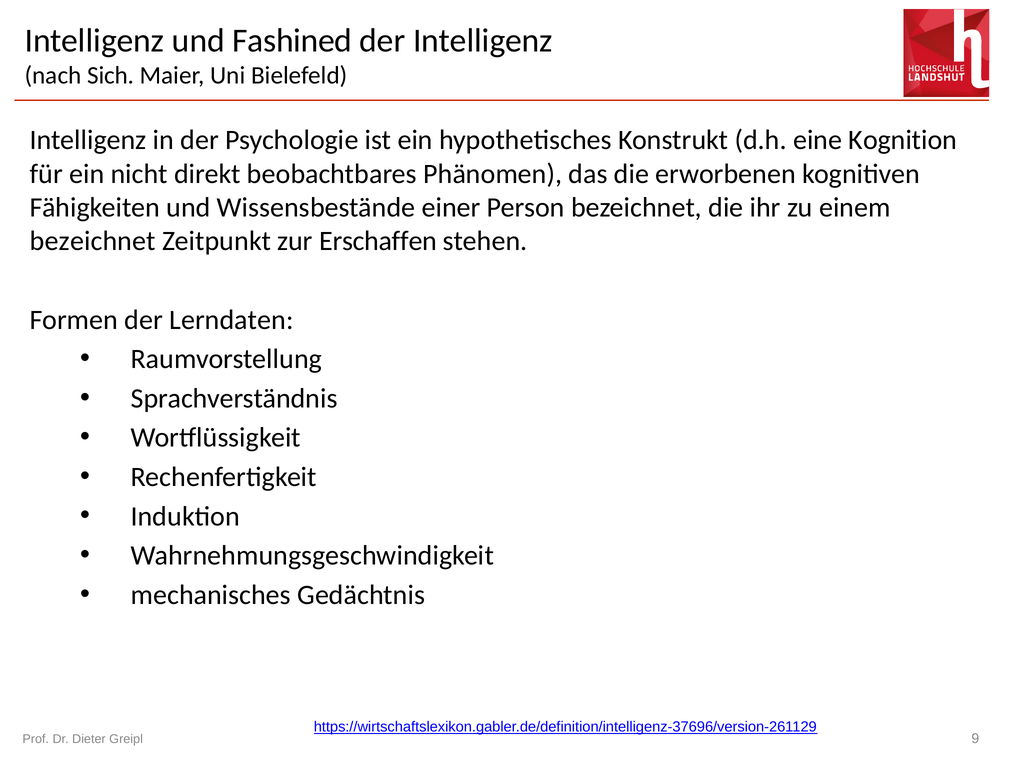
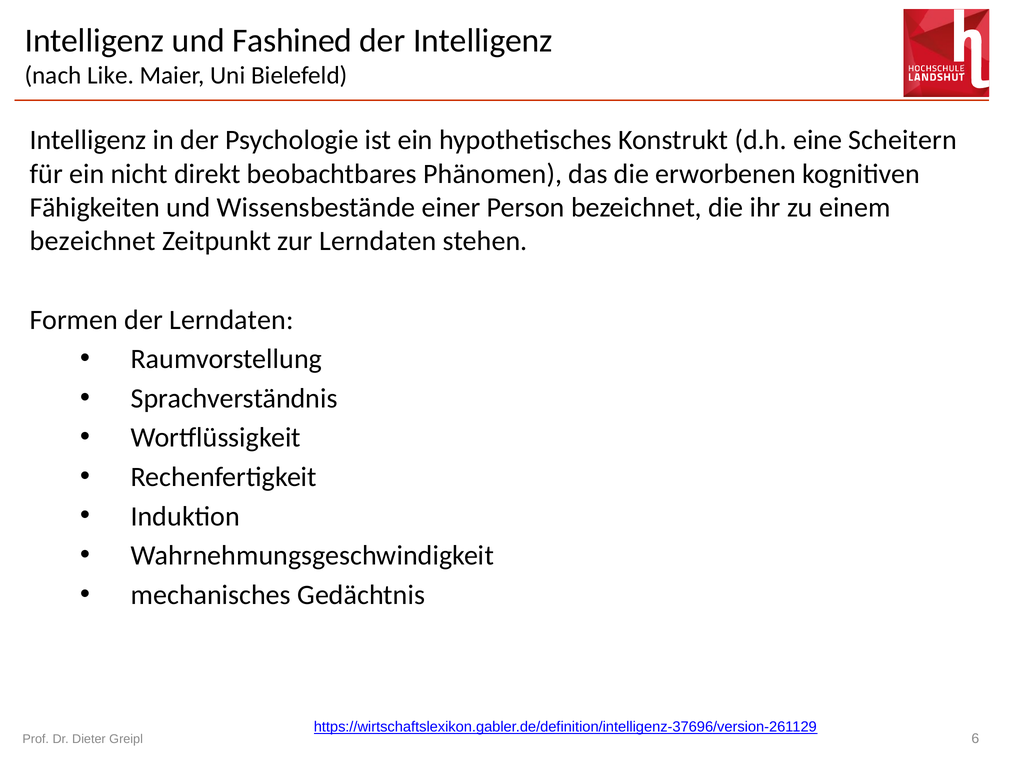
Sich: Sich -> Like (111, 75)
Kognition: Kognition -> Scheitern (903, 140)
zur Erschaffen: Erschaffen -> Lerndaten (378, 241)
9: 9 -> 6 (975, 738)
